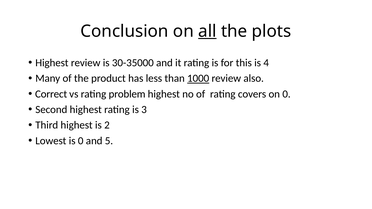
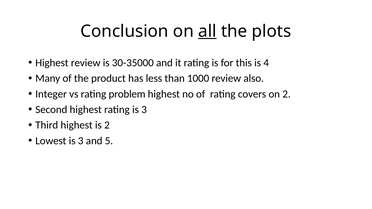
1000 underline: present -> none (198, 78)
Correct: Correct -> Integer (51, 94)
on 0: 0 -> 2 (286, 94)
Lowest is 0: 0 -> 3 (81, 141)
